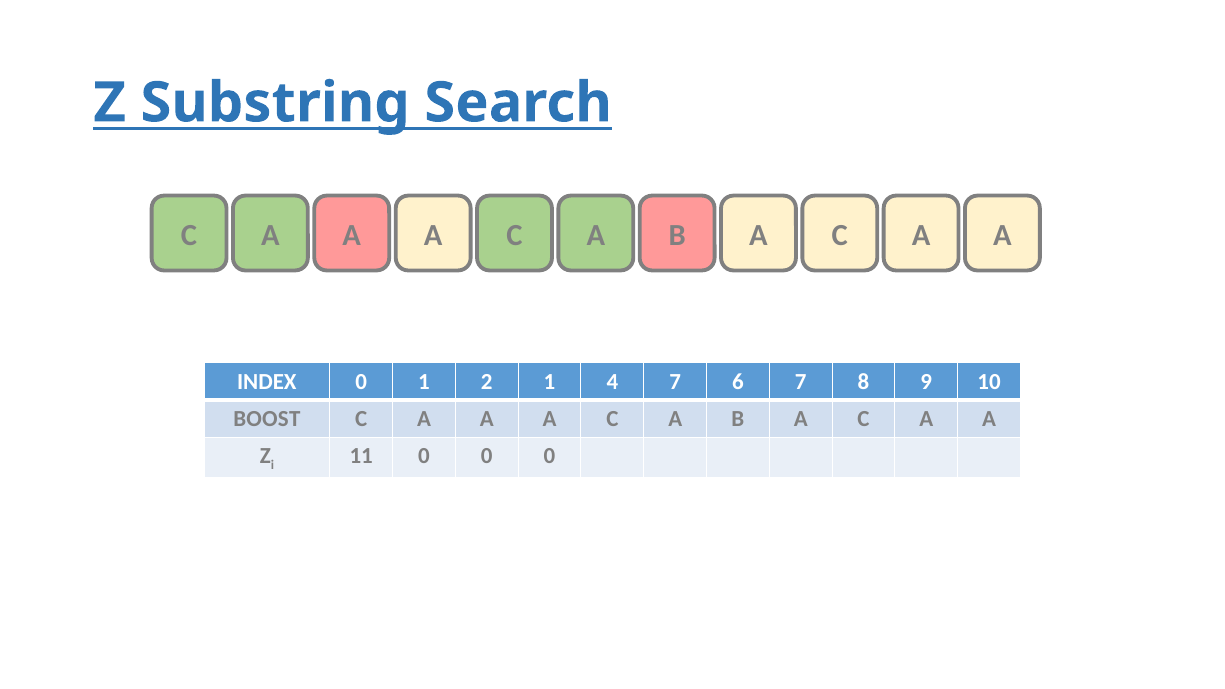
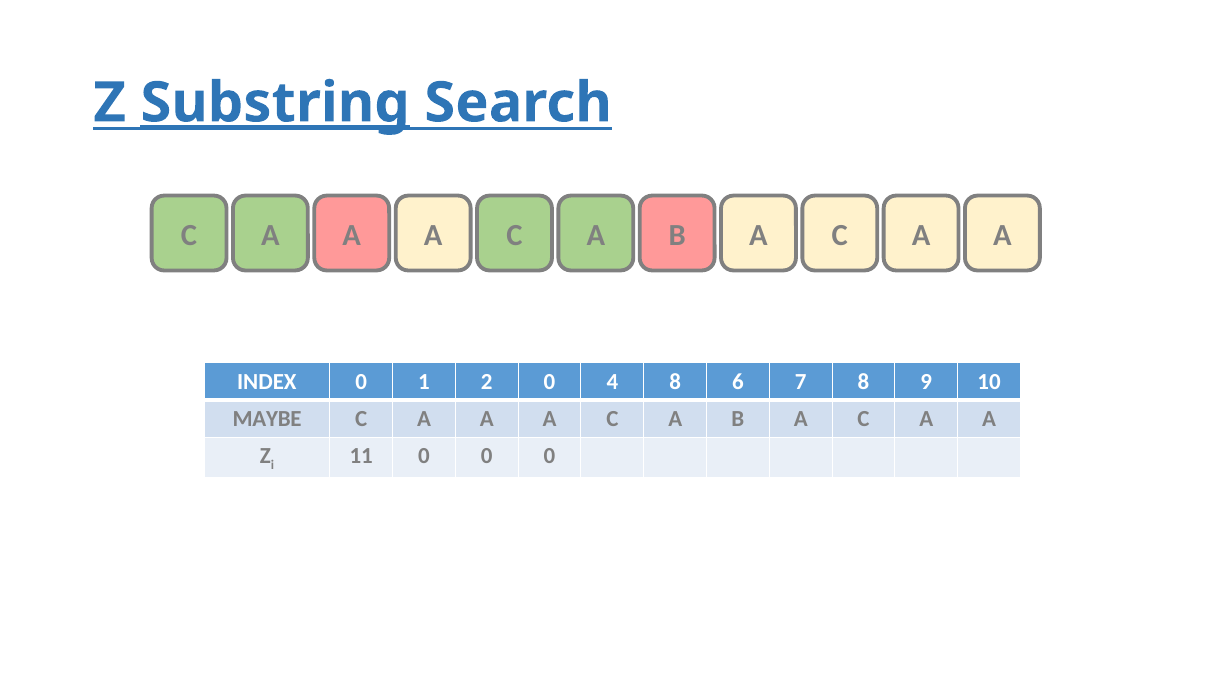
Substring underline: none -> present (275, 103)
2 1: 1 -> 0 (550, 382)
4 7: 7 -> 8 (675, 382)
BOOST: BOOST -> MAYBE (267, 419)
